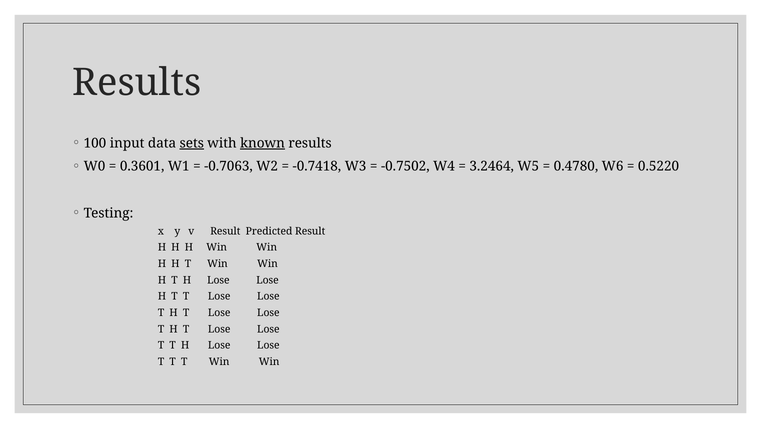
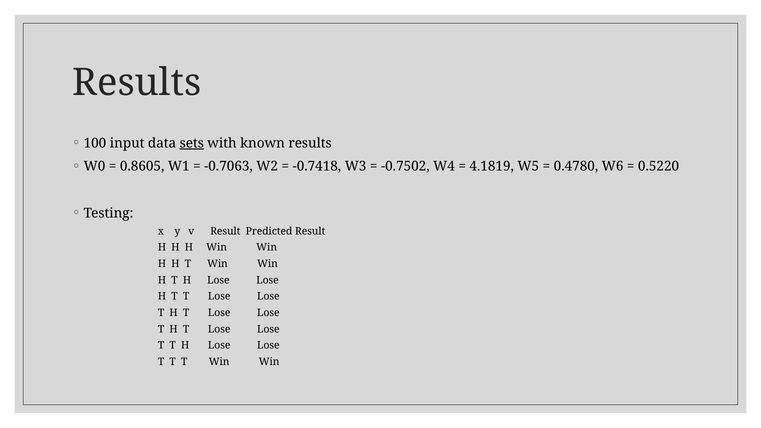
known underline: present -> none (263, 143)
0.3601: 0.3601 -> 0.8605 (142, 166)
3.2464: 3.2464 -> 4.1819 (492, 166)
